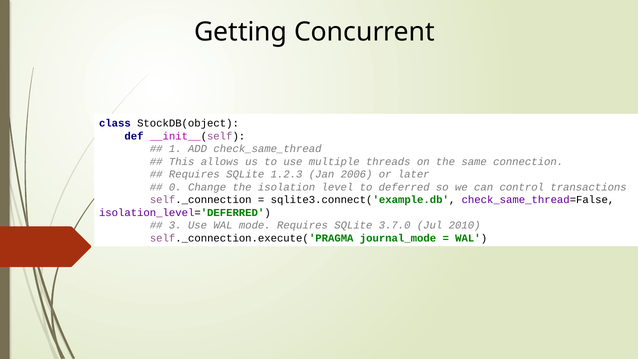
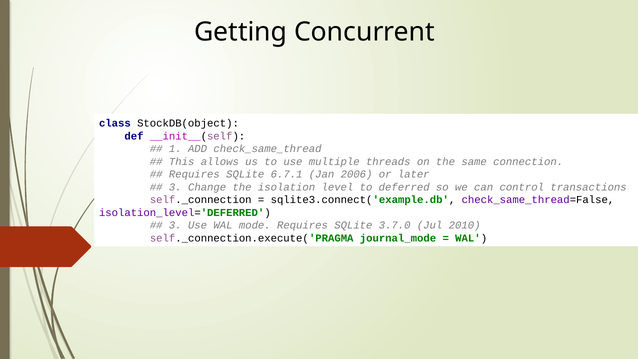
1.2.3: 1.2.3 -> 6.7.1 (287, 174)
0: 0 -> 3 (175, 187)
